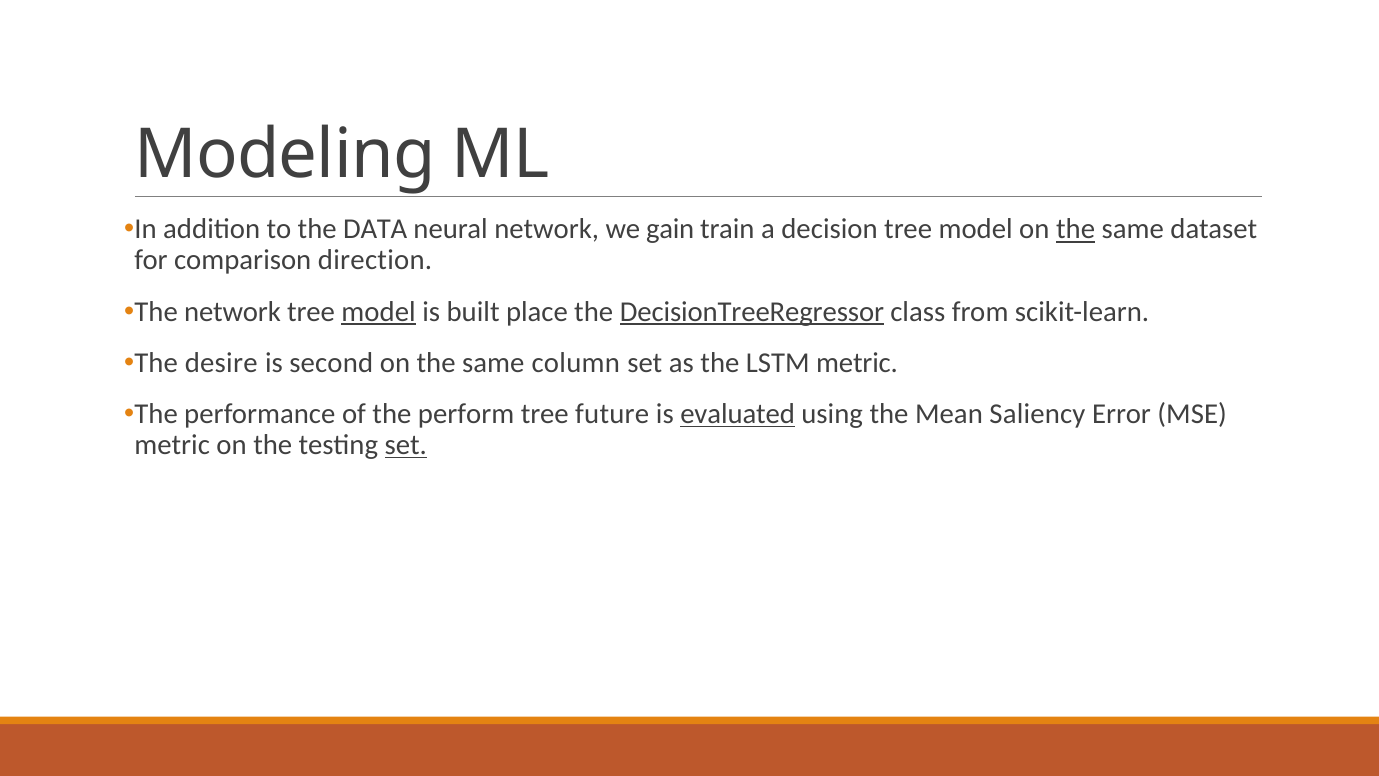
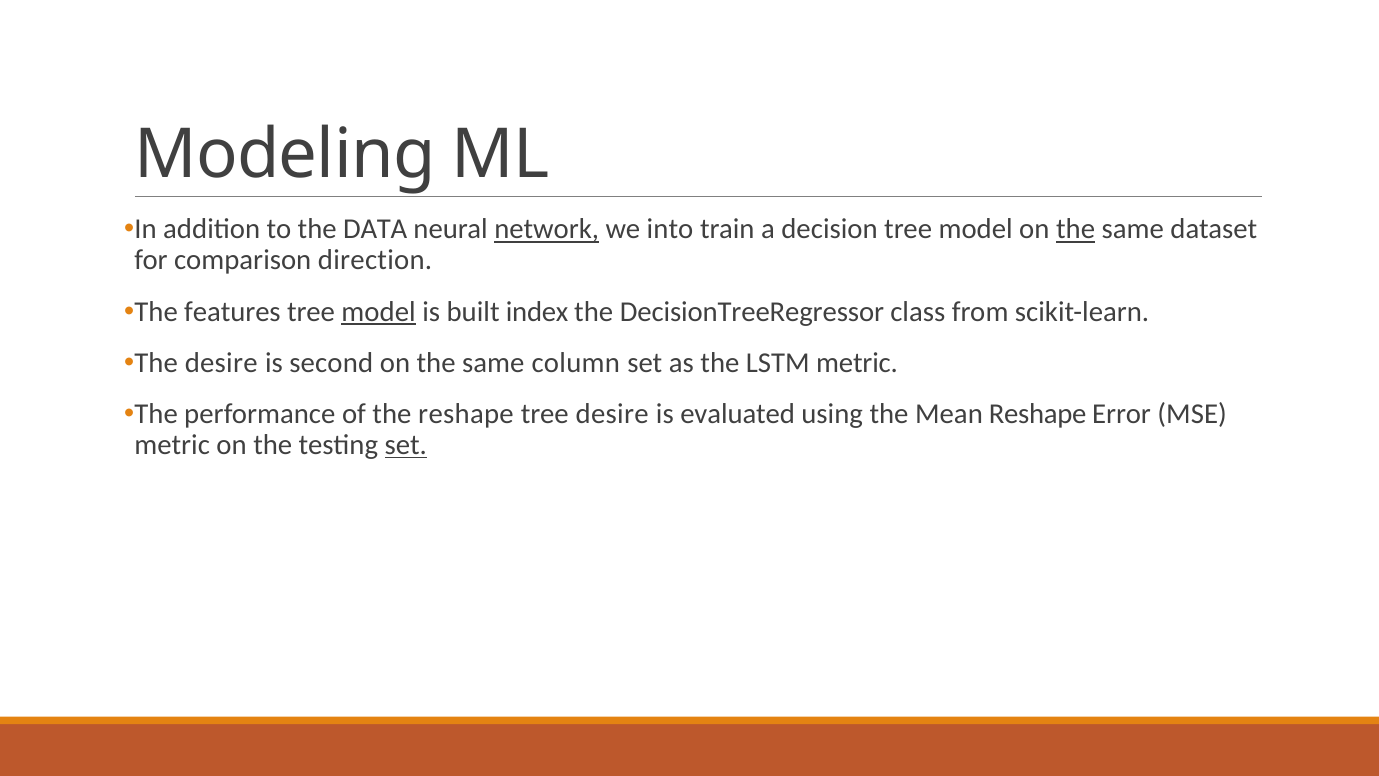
network underline: none -> present (547, 229)
gain: gain -> into (670, 229)
The network: network -> features (232, 312)
place: place -> index (537, 312)
DecisionTreeRegressor underline: present -> none (752, 312)
the perform: perform -> reshape (466, 414)
tree future: future -> desire (612, 414)
evaluated underline: present -> none (738, 414)
Mean Saliency: Saliency -> Reshape (1038, 414)
